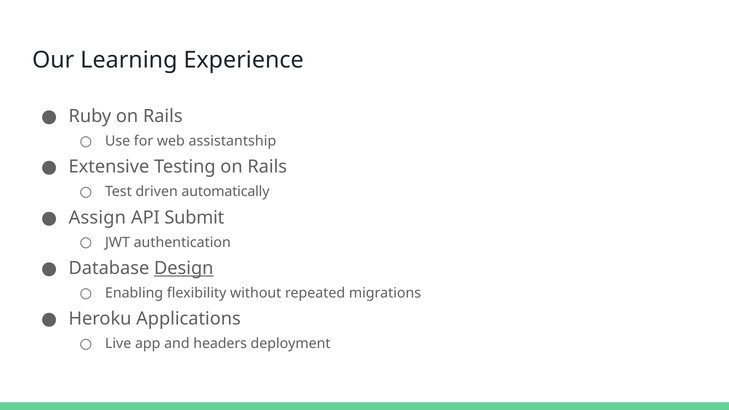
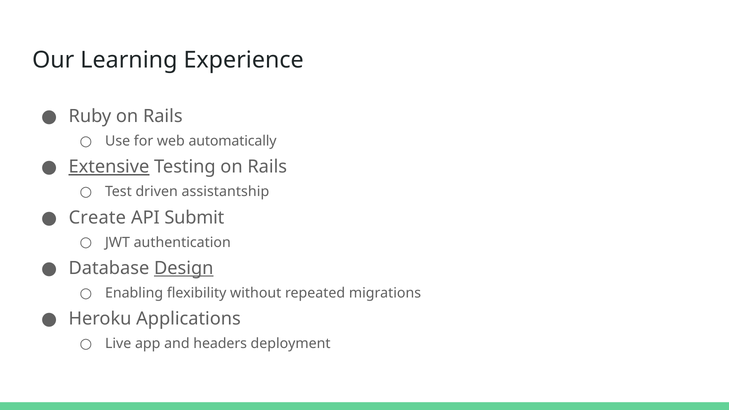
assistantship: assistantship -> automatically (233, 141)
Extensive underline: none -> present (109, 167)
automatically: automatically -> assistantship (225, 192)
Assign: Assign -> Create (97, 218)
